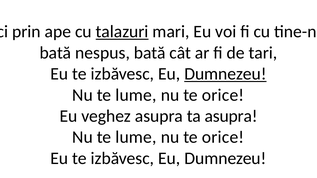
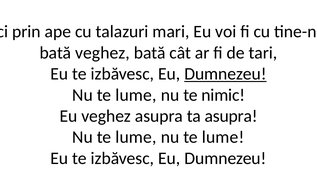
talazuri underline: present -> none (122, 32)
bată nespus: nespus -> veghez (102, 53)
orice: orice -> nimic (223, 95)
orice: orice -> lume (223, 137)
